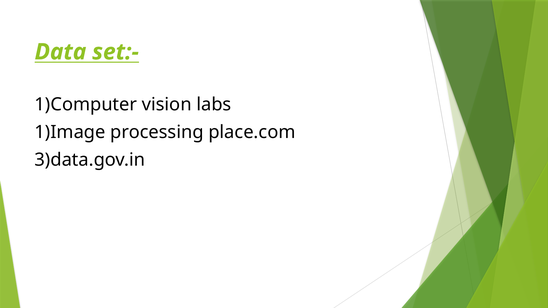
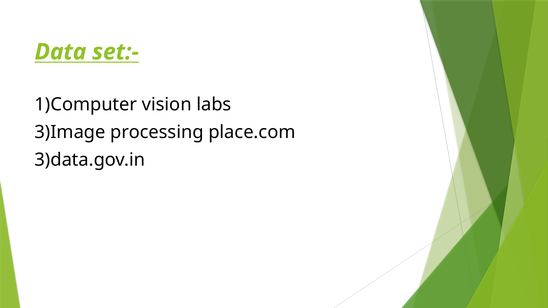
1)Image: 1)Image -> 3)Image (70, 132)
